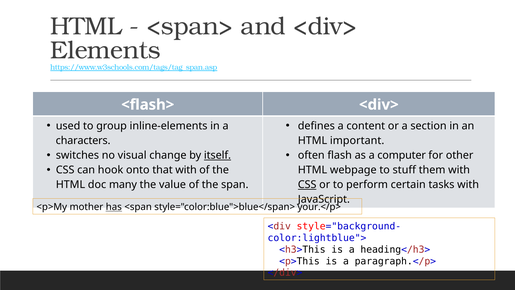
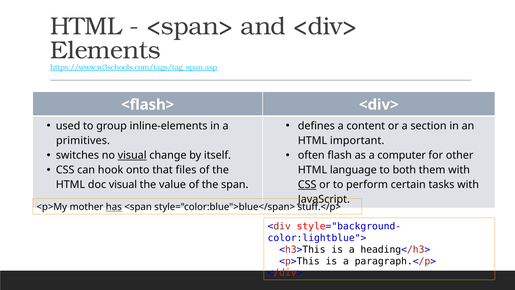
characters: characters -> primitives (83, 140)
visual underline: none -> present (132, 155)
itself underline: present -> none (217, 155)
that with: with -> files (186, 170)
webpage: webpage -> language (353, 170)
stuff: stuff -> both (404, 170)
doc many: many -> visual (123, 185)
your.</p>: your.</p> -> stuff.</p> (319, 207)
